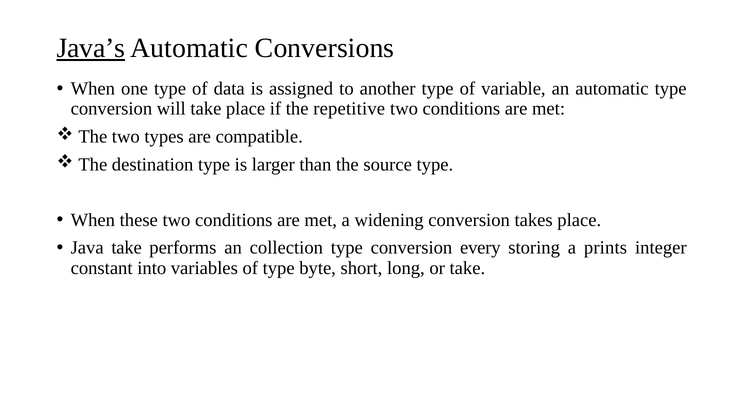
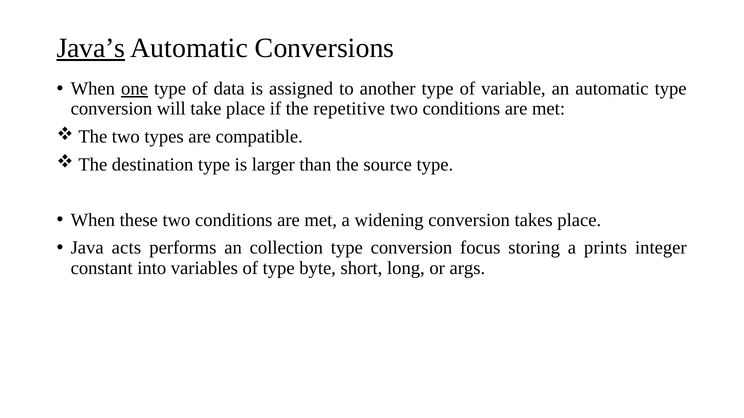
one underline: none -> present (135, 89)
Java take: take -> acts (126, 248)
every: every -> focus (480, 248)
or take: take -> args (467, 268)
